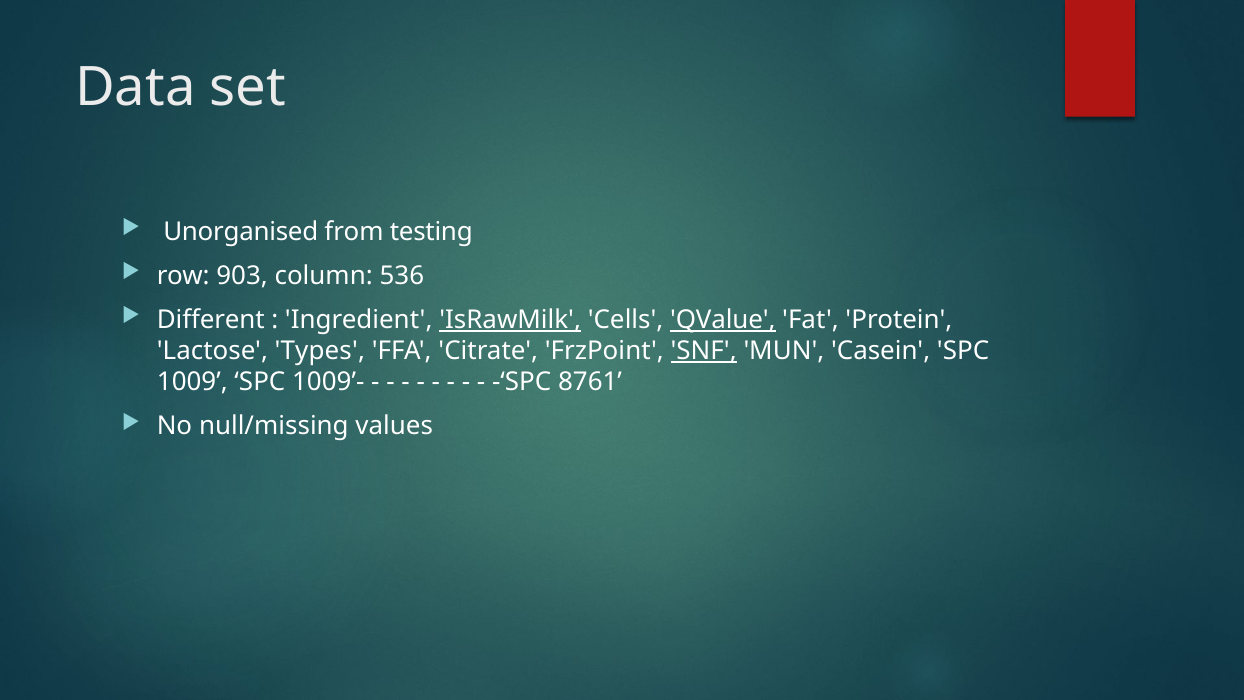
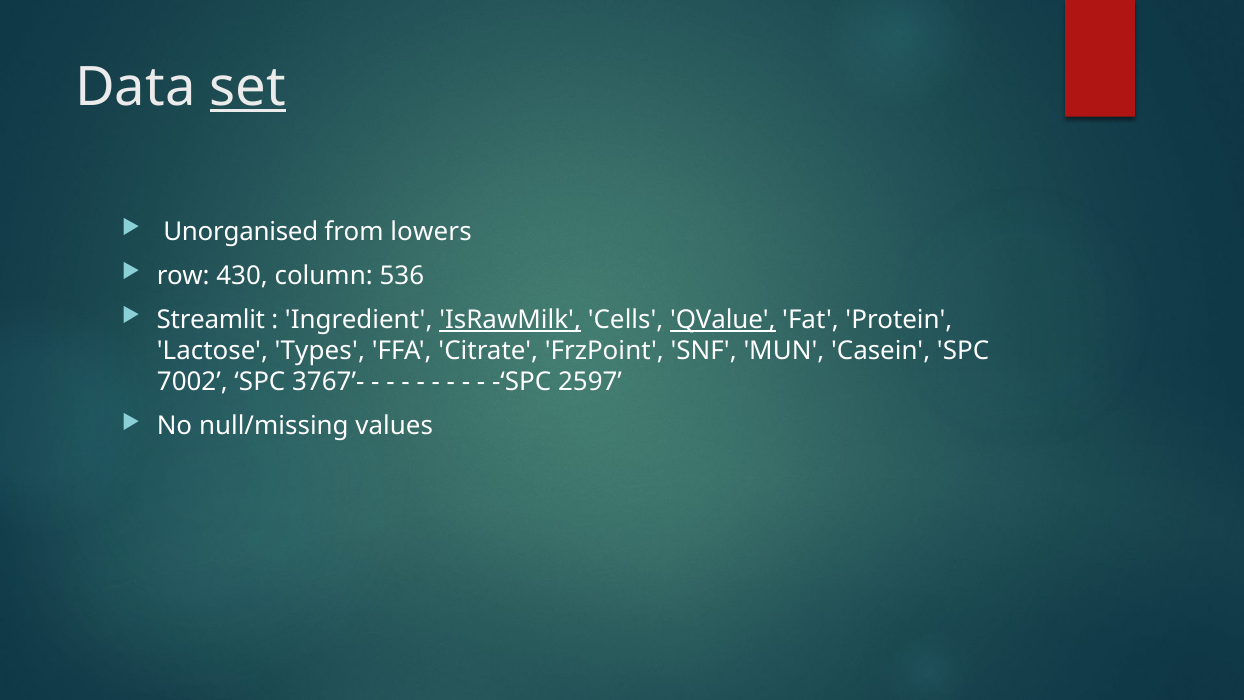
set underline: none -> present (248, 87)
testing: testing -> lowers (431, 232)
903: 903 -> 430 (242, 276)
Different: Different -> Streamlit (211, 320)
SNF underline: present -> none (704, 351)
1009: 1009 -> 7002 (192, 382)
1009’-: 1009’- -> 3767’- (328, 382)
8761: 8761 -> 2597 (590, 382)
